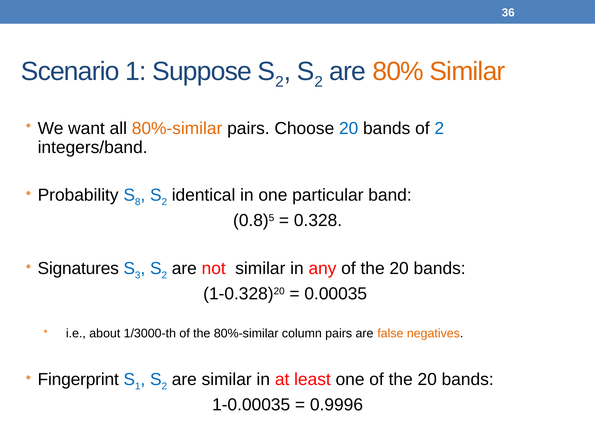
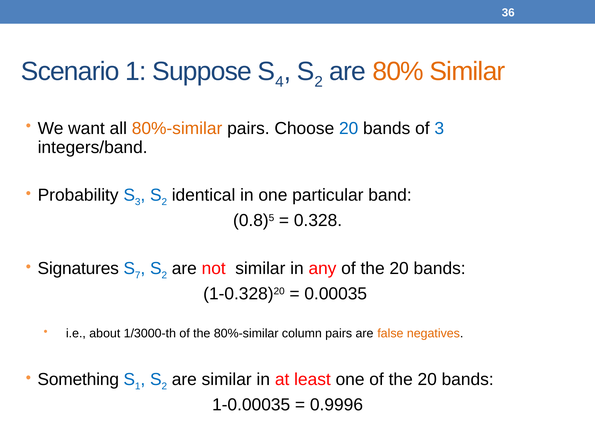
2: 2 -> 4 (279, 82)
of 2: 2 -> 3 (439, 129)
8: 8 -> 3 (138, 202)
3: 3 -> 7 (138, 275)
Fingerprint: Fingerprint -> Something (78, 380)
